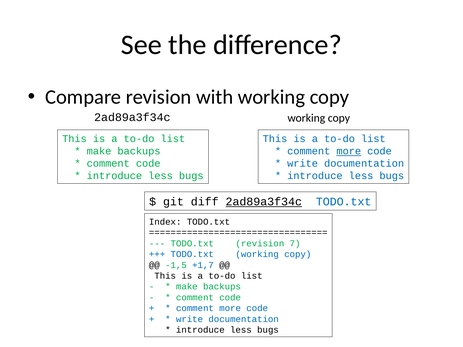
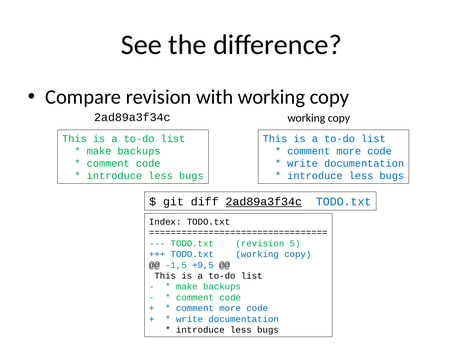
more underline: present -> none (349, 151)
7: 7 -> 5 (295, 244)
+1,7: +1,7 -> +9,5 (203, 265)
